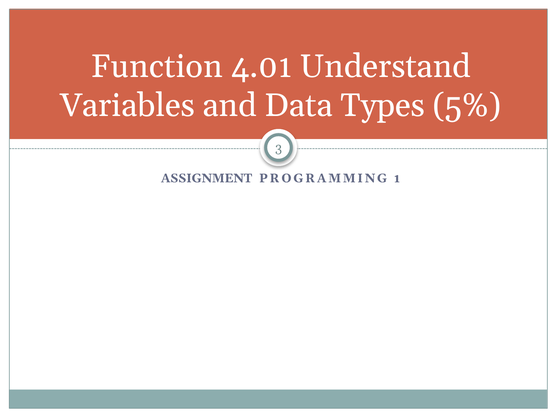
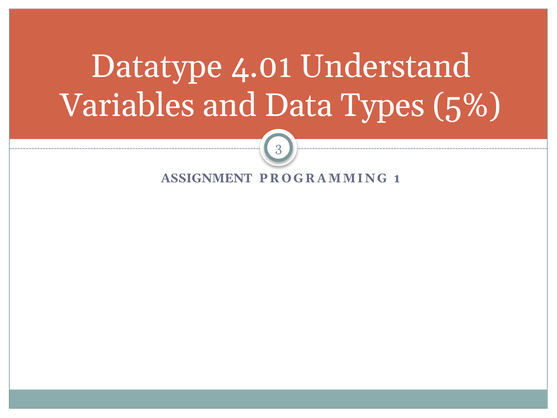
Function: Function -> Datatype (157, 66)
